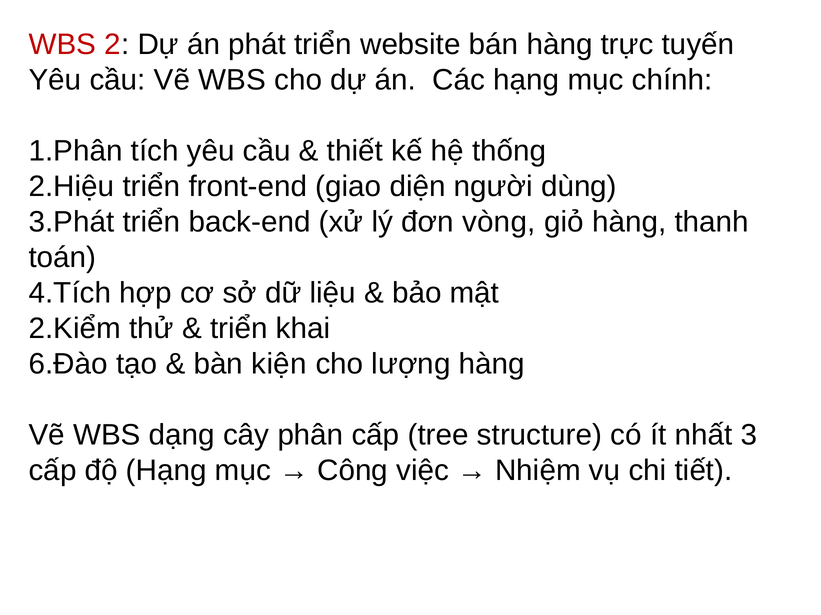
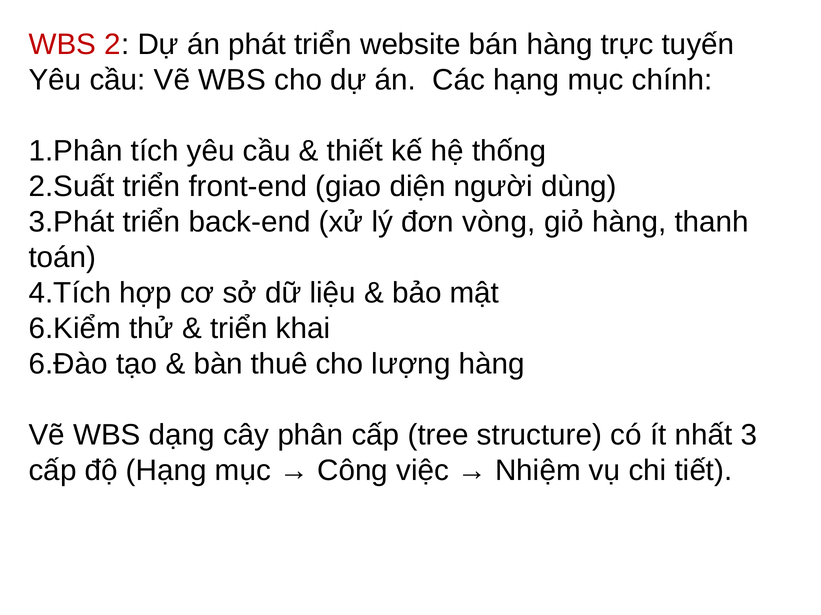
2.Hiệu: 2.Hiệu -> 2.Suất (72, 187)
2.Kiểm: 2.Kiểm -> 6.Kiểm (75, 329)
kiện: kiện -> thuê (279, 364)
